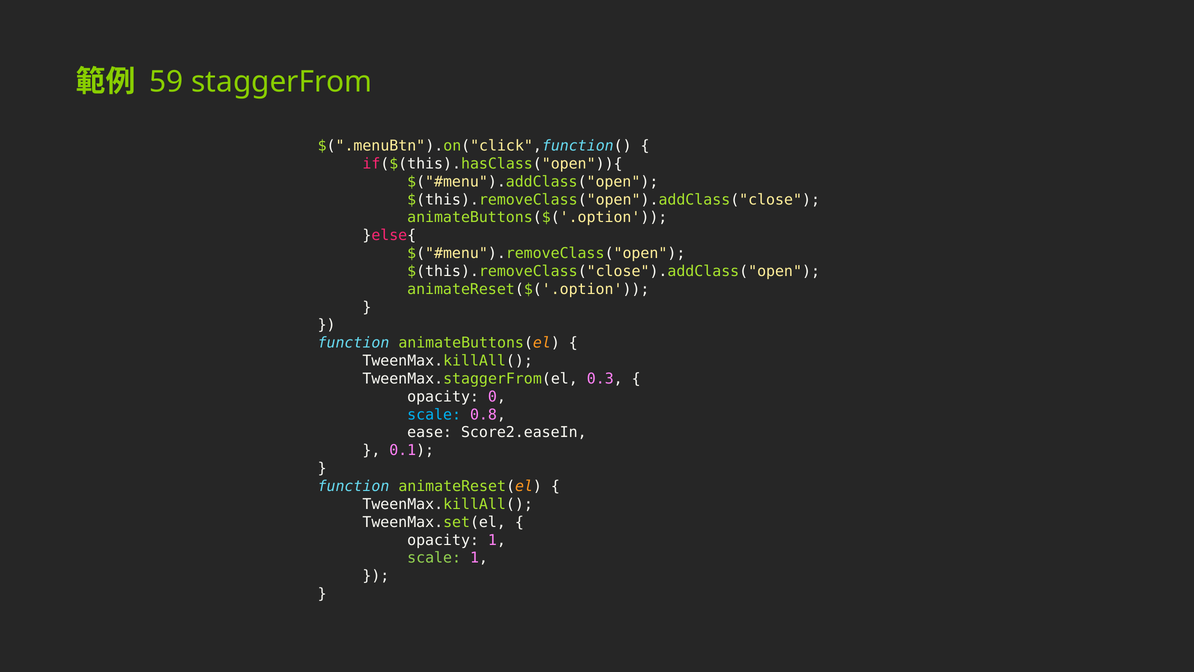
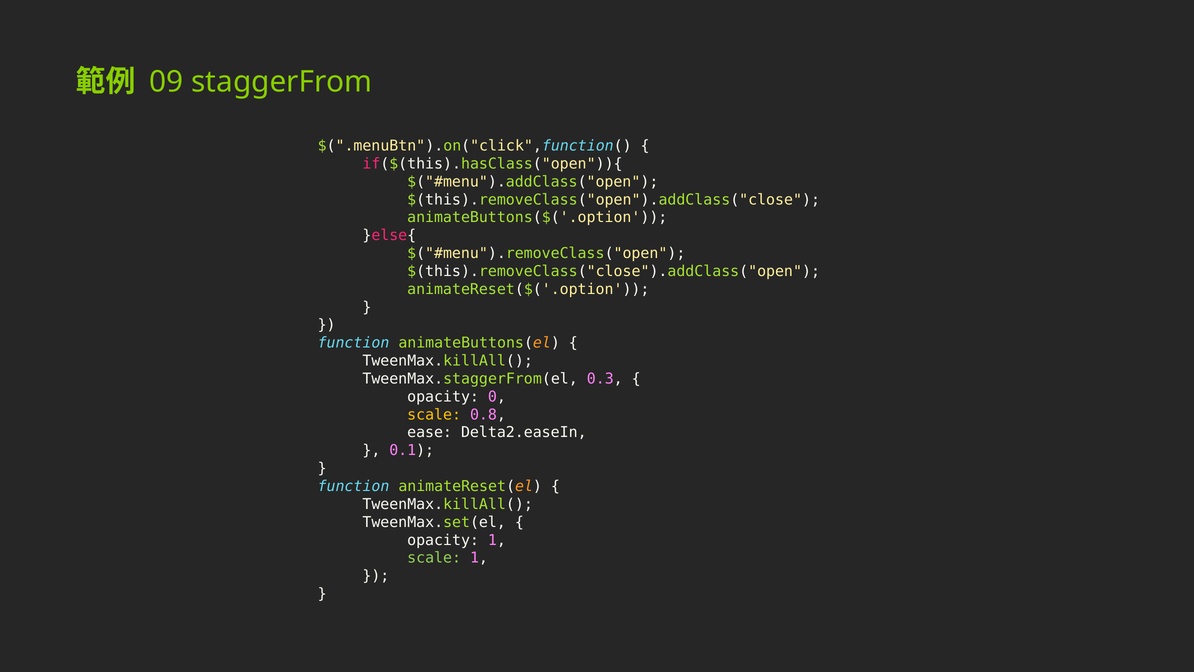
59: 59 -> 09 (166, 82)
scale colour: light blue -> yellow (434, 414)
Score2.easeIn: Score2.easeIn -> Delta2.easeIn (524, 432)
